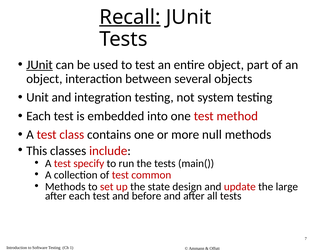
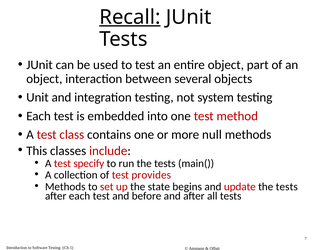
JUnit underline: present -> none (40, 65)
common: common -> provides (151, 175)
design: design -> begins (187, 186)
update the large: large -> tests (287, 186)
